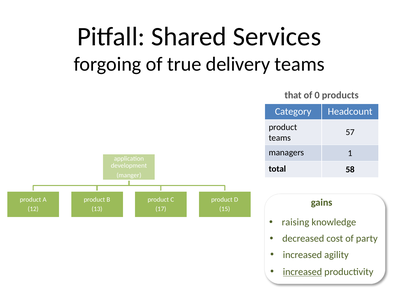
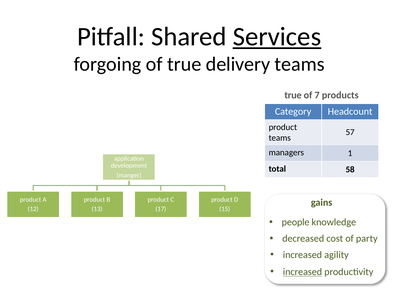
Services underline: none -> present (277, 37)
that: that -> true (293, 95)
0: 0 -> 7 (317, 95)
raising: raising -> people (296, 223)
